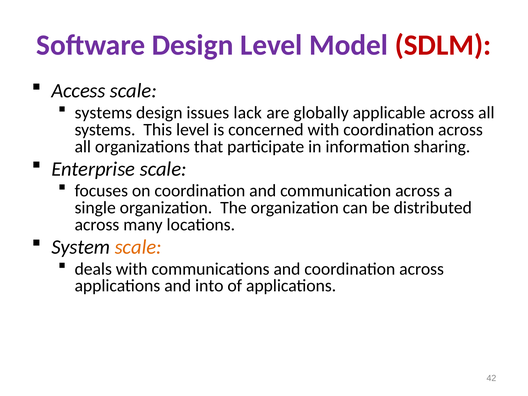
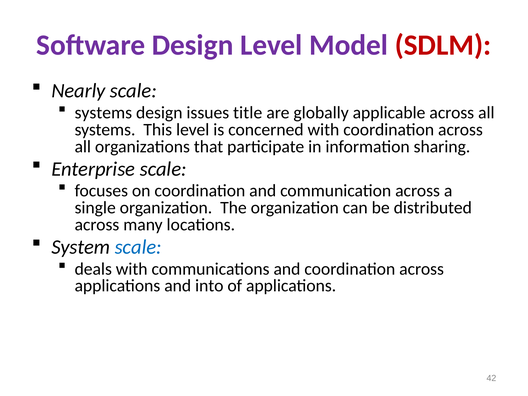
Access: Access -> Nearly (78, 91)
lack: lack -> title (248, 113)
scale colour: orange -> blue (138, 247)
